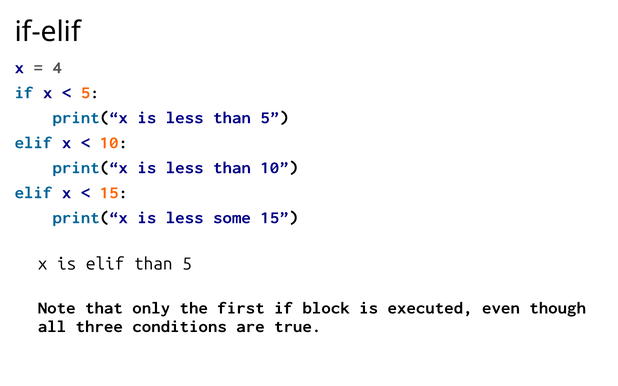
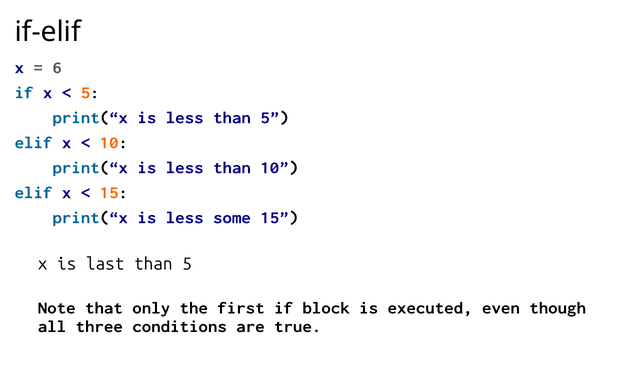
4: 4 -> 6 (57, 68)
is elif: elif -> last (105, 264)
